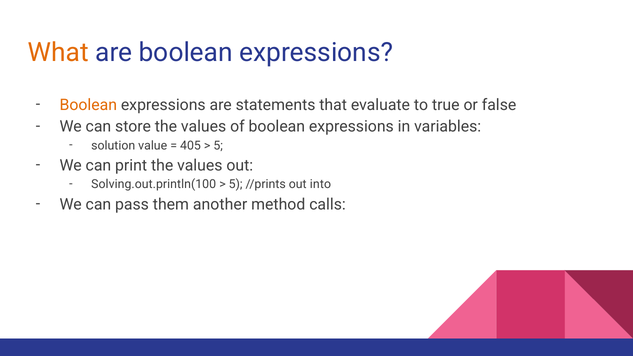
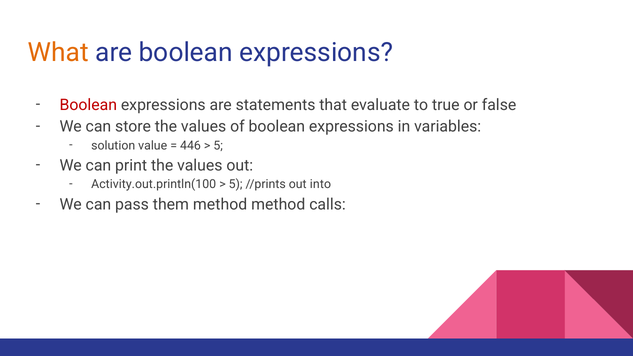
Boolean colour: orange -> red (88, 105)
405: 405 -> 446 (190, 146)
Solving.out.println(100: Solving.out.println(100 -> Activity.out.println(100 (154, 184)
them another: another -> method (220, 204)
